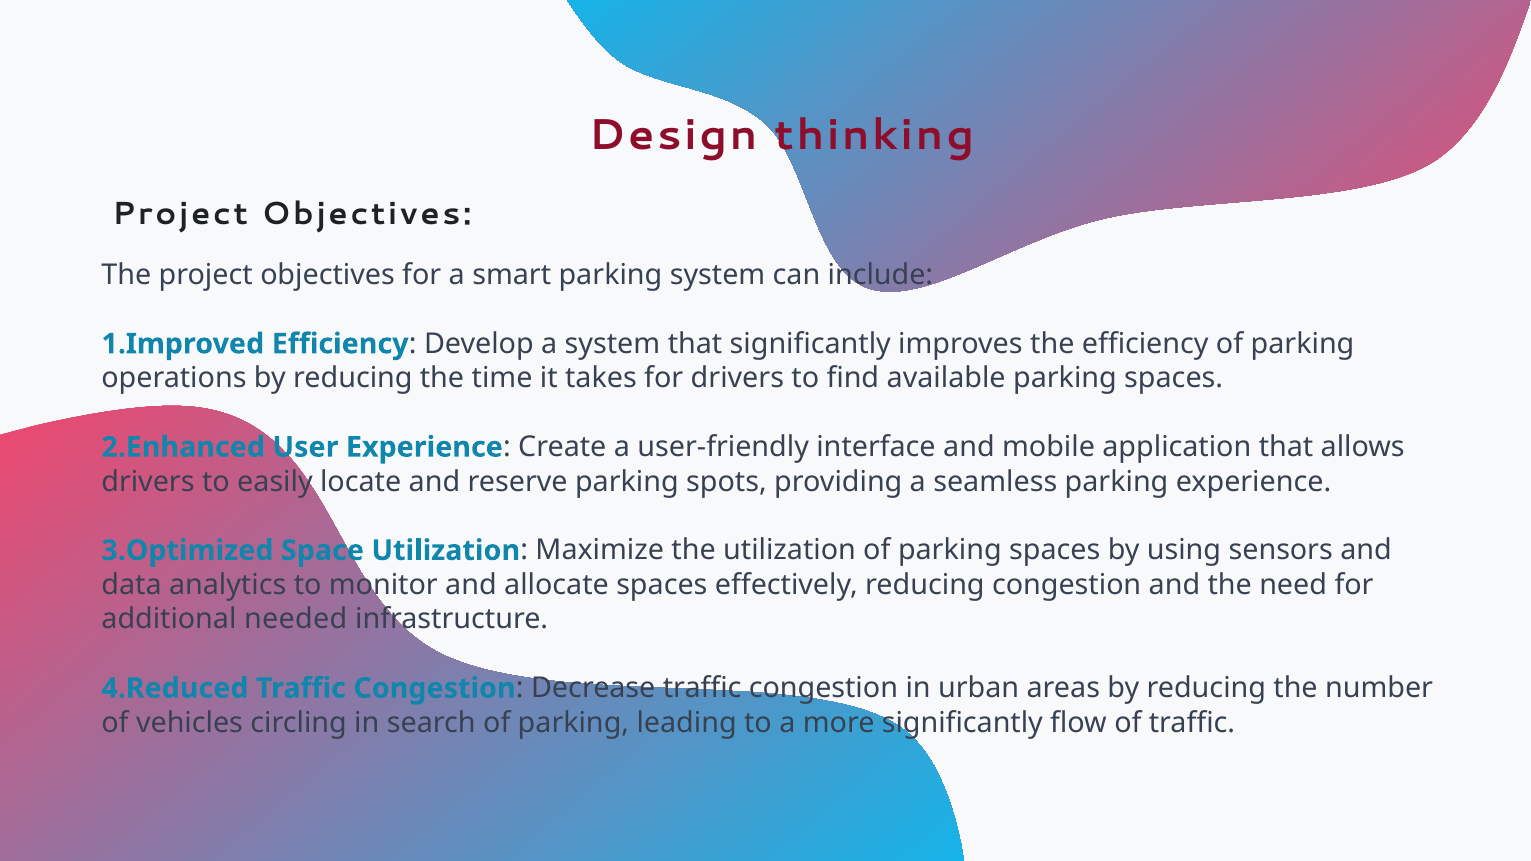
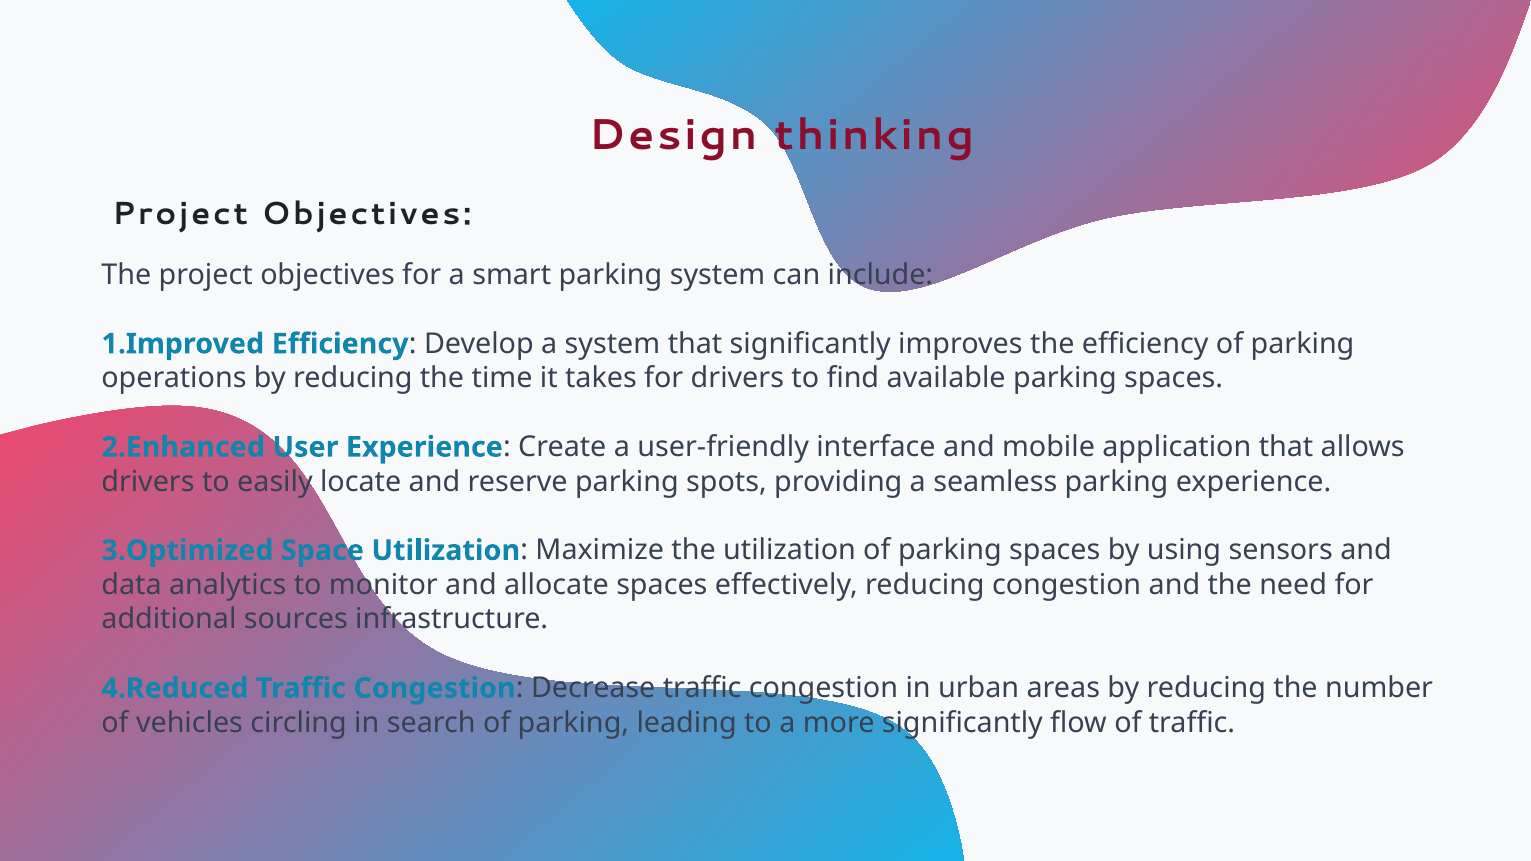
needed: needed -> sources (296, 620)
